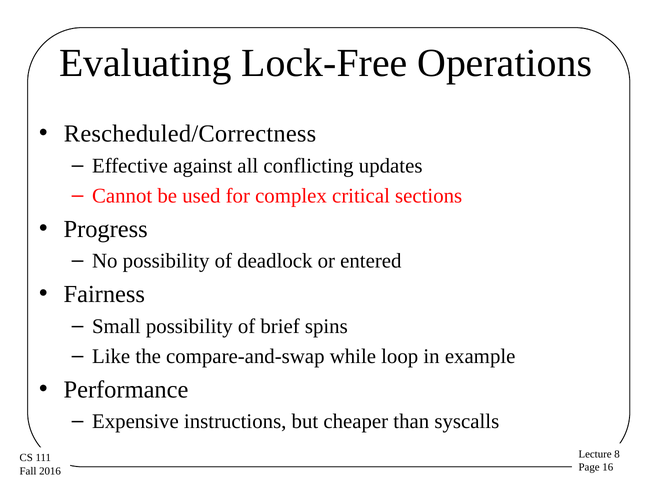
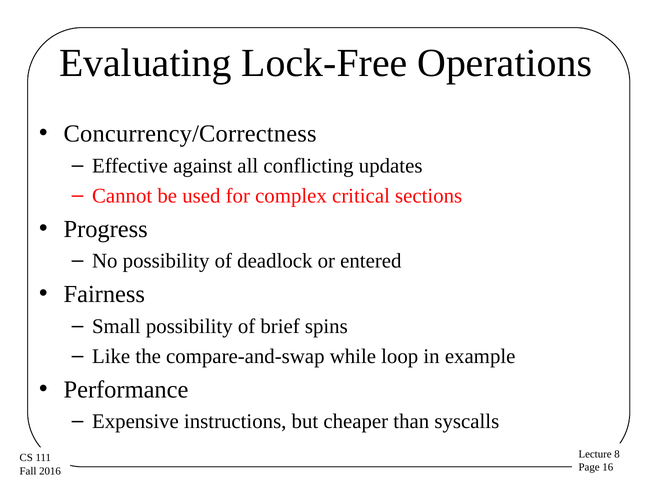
Rescheduled/Correctness: Rescheduled/Correctness -> Concurrency/Correctness (190, 134)
